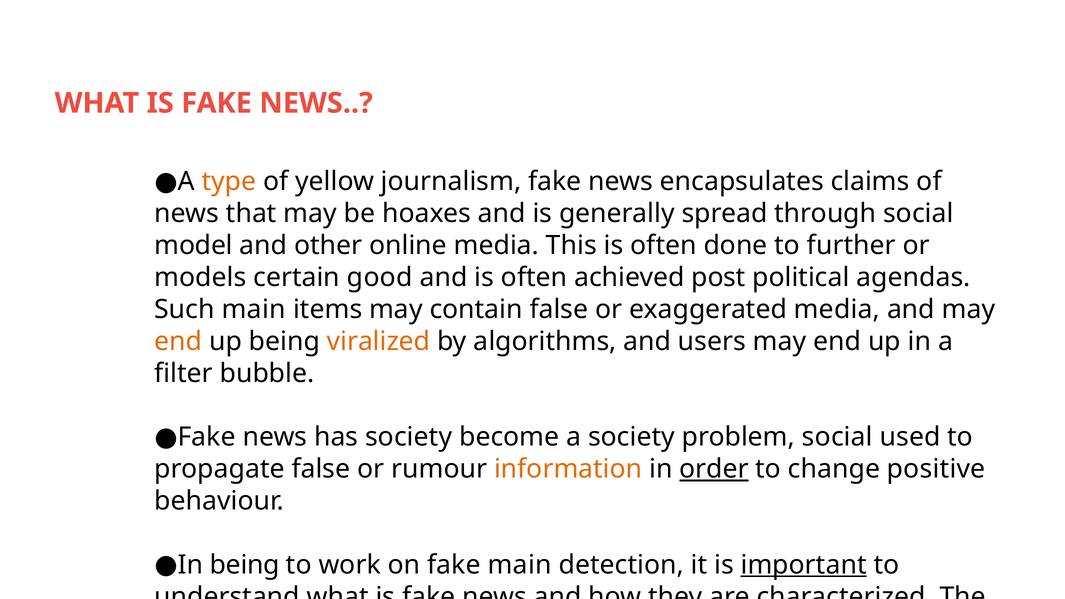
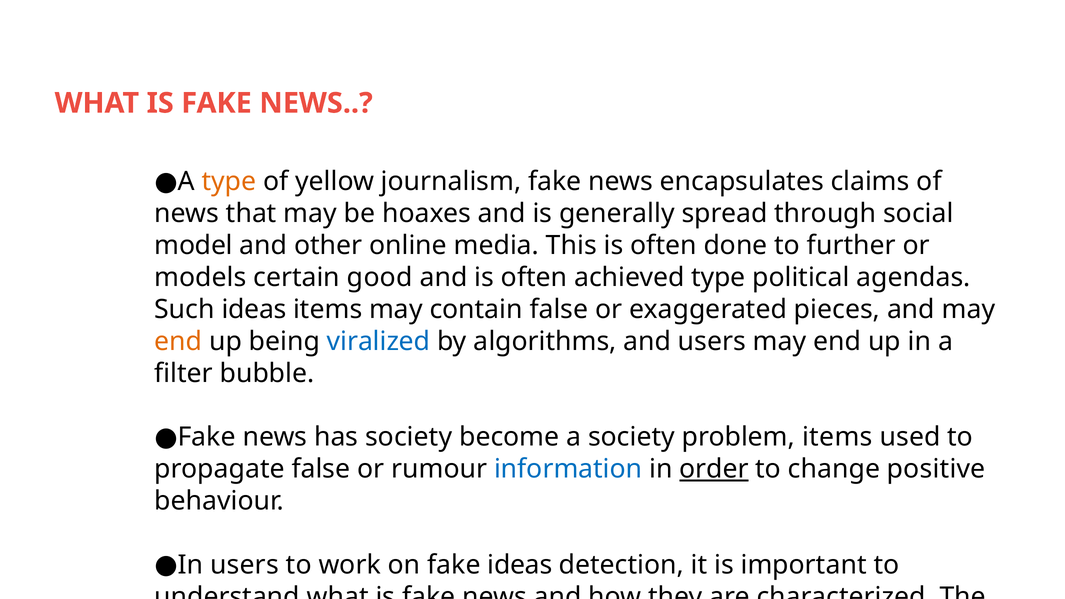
achieved post: post -> type (718, 277)
Such main: main -> ideas (254, 309)
exaggerated media: media -> pieces (837, 309)
viralized colour: orange -> blue (379, 341)
problem social: social -> items (837, 437)
information colour: orange -> blue (568, 469)
In being: being -> users (244, 565)
fake main: main -> ideas (520, 565)
important underline: present -> none (804, 565)
